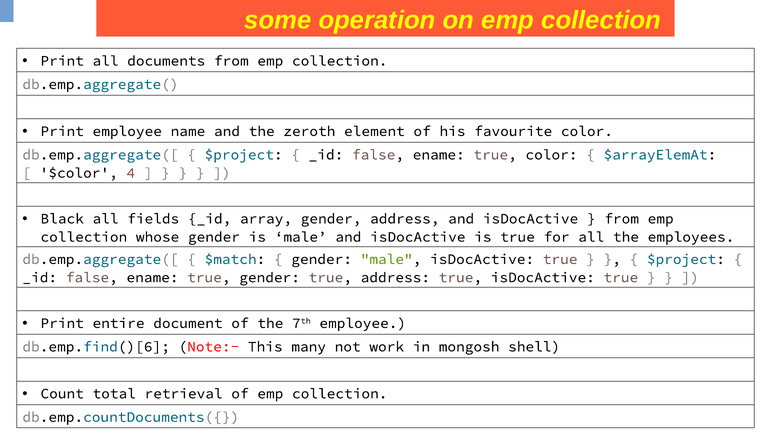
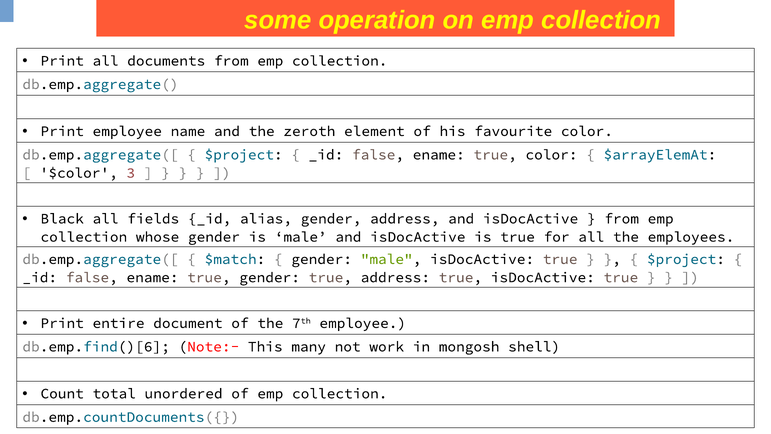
4: 4 -> 3 (131, 173)
array: array -> alias (266, 218)
retrieval: retrieval -> unordered (184, 393)
